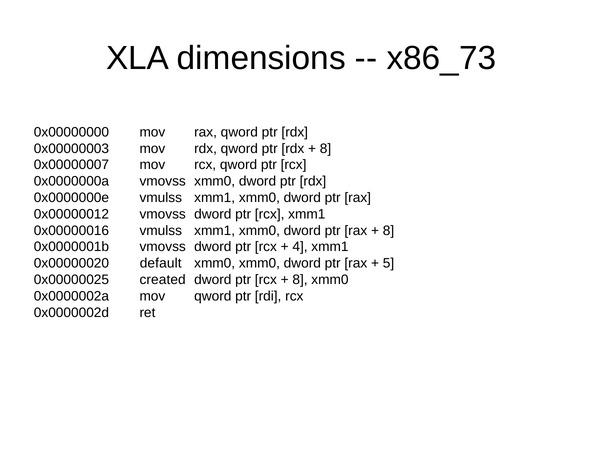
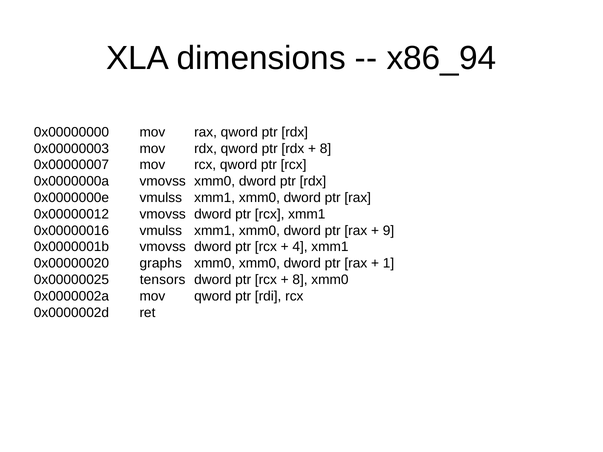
x86_73: x86_73 -> x86_94 (441, 58)
8: 8 -> 9 (388, 231)
default: default -> graphs (161, 263)
5: 5 -> 1 (388, 263)
created: created -> tensors (163, 280)
